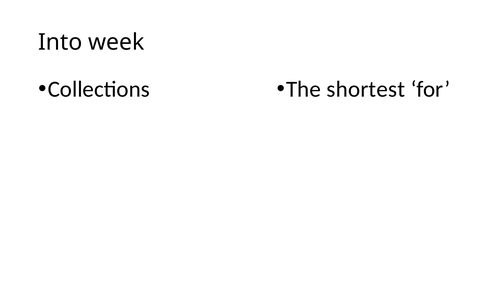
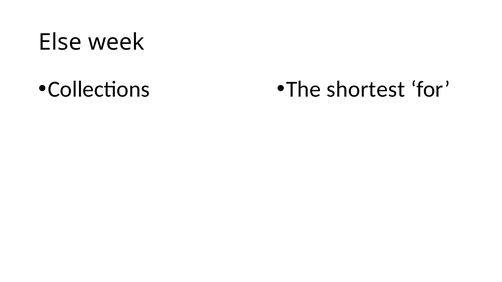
Into: Into -> Else (60, 42)
